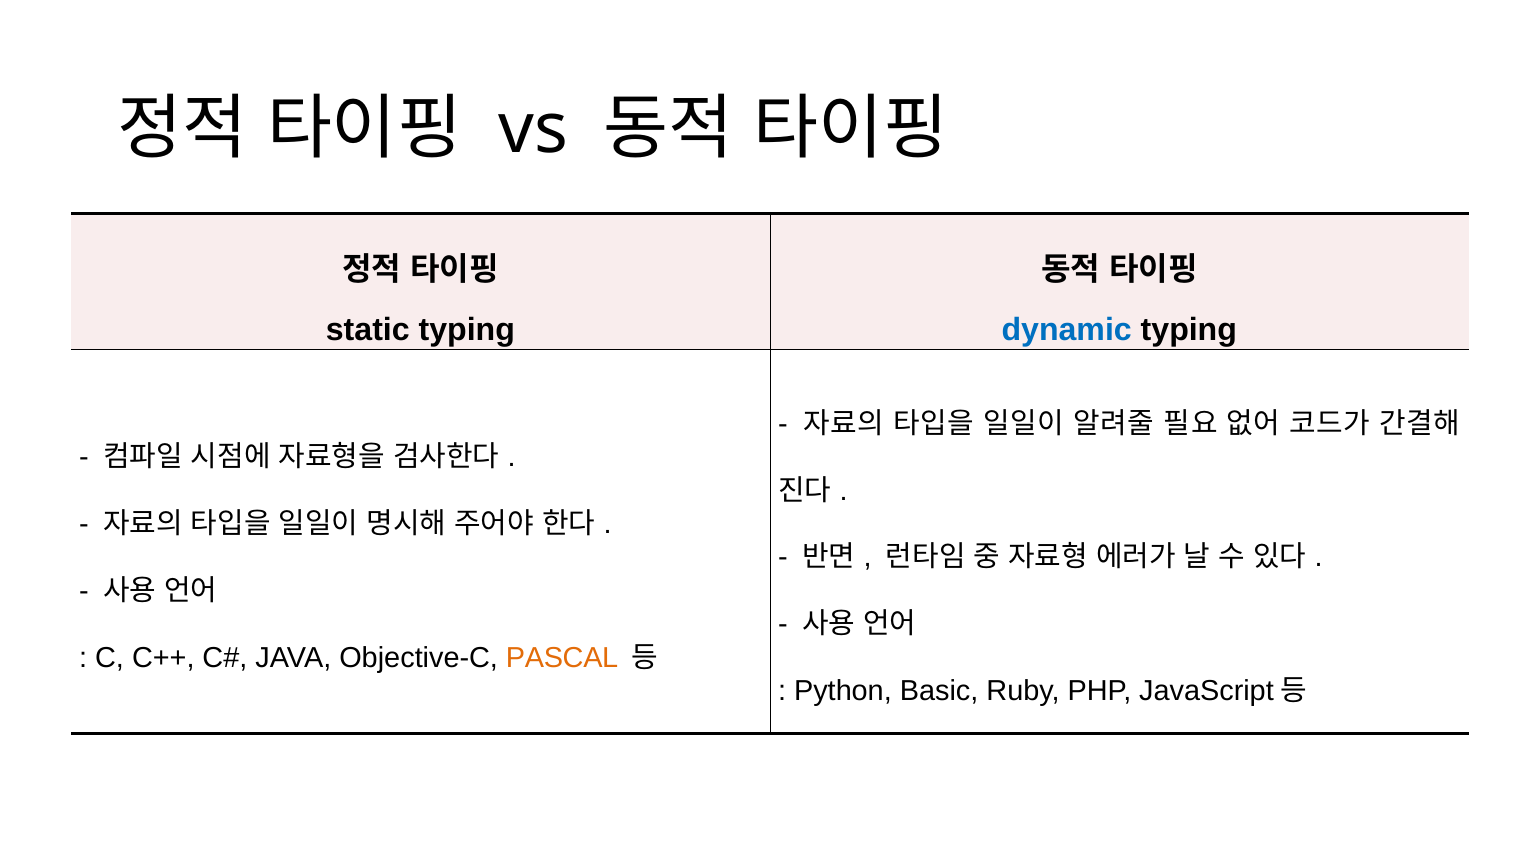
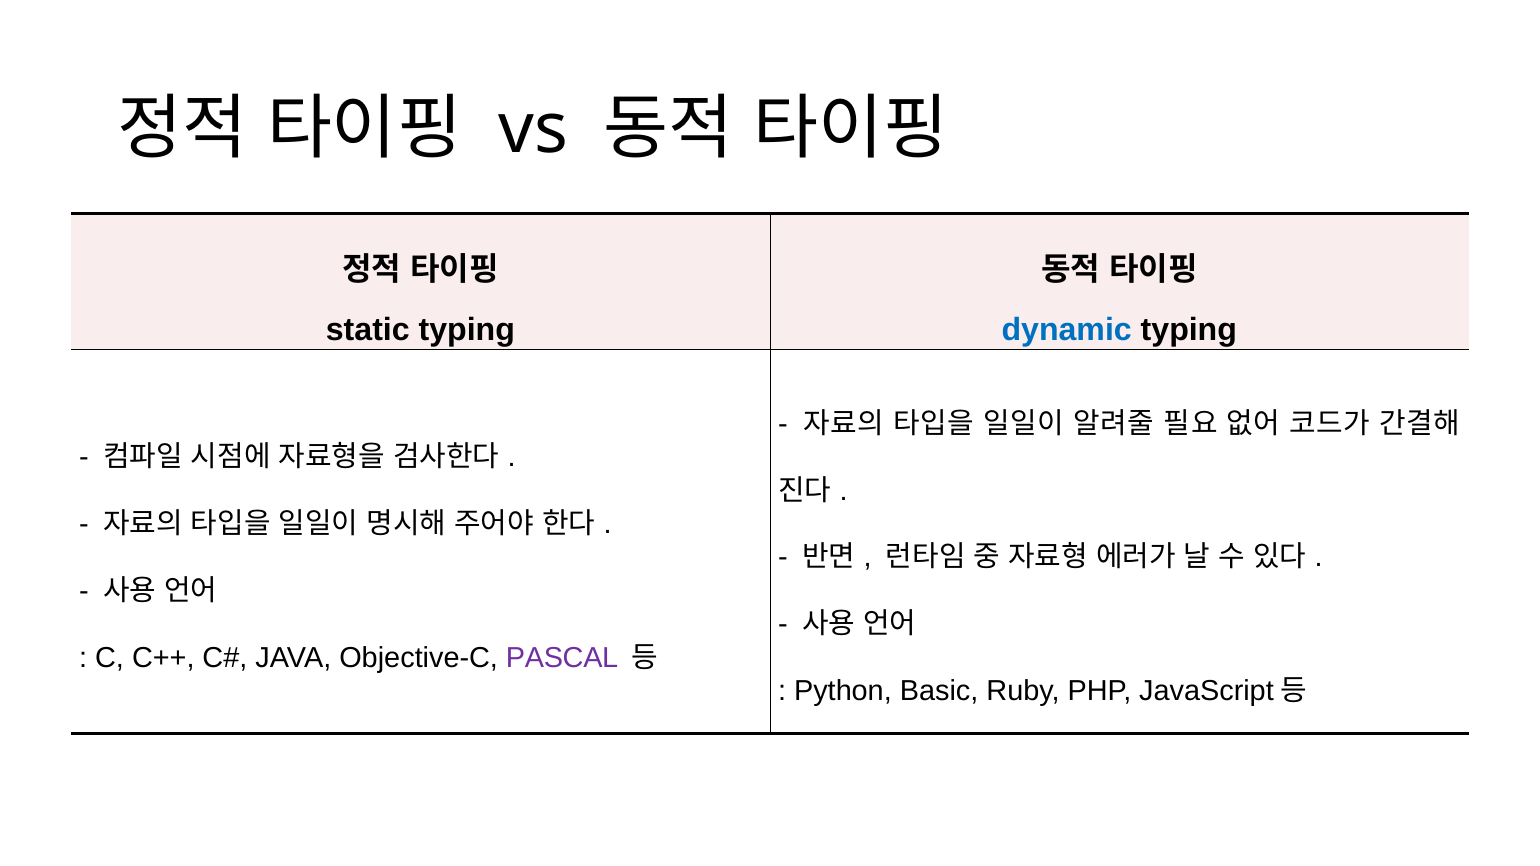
PASCAL colour: orange -> purple (562, 658)
